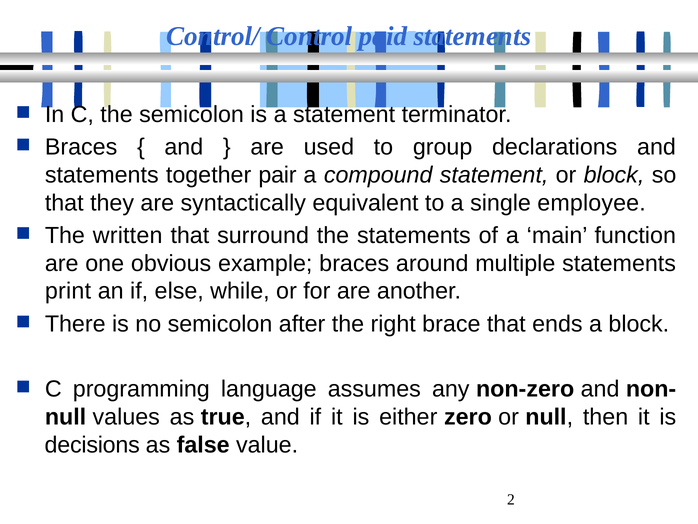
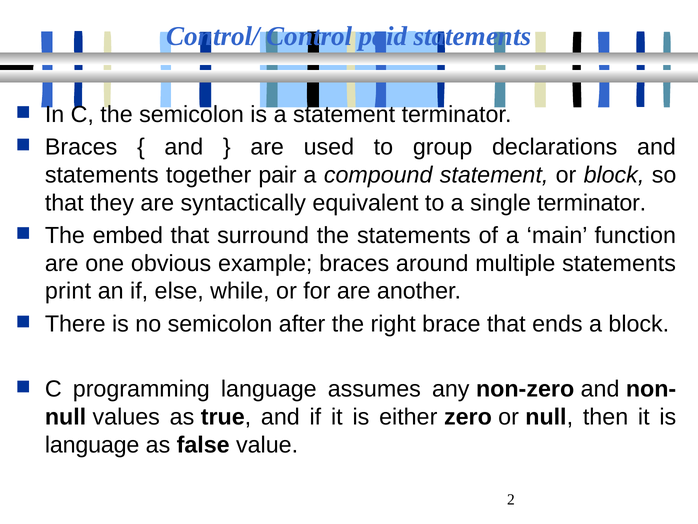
single employee: employee -> terminator (592, 203)
written: written -> embed (128, 235)
decisions: decisions -> language (92, 445)
